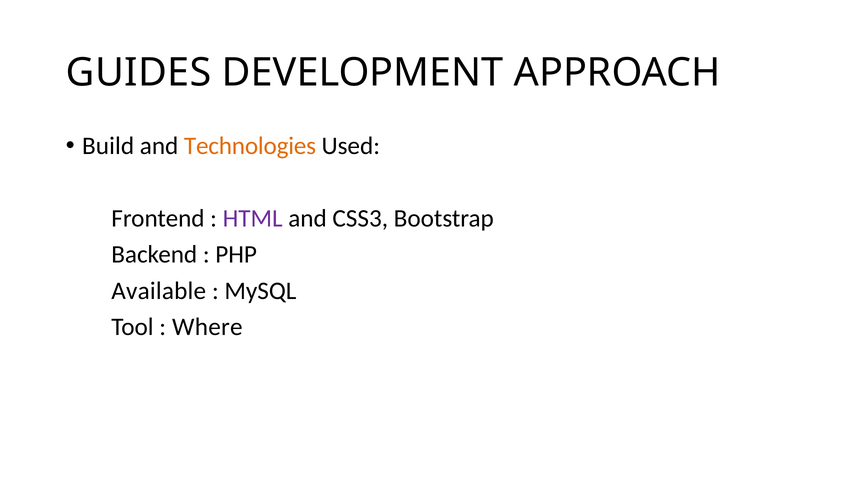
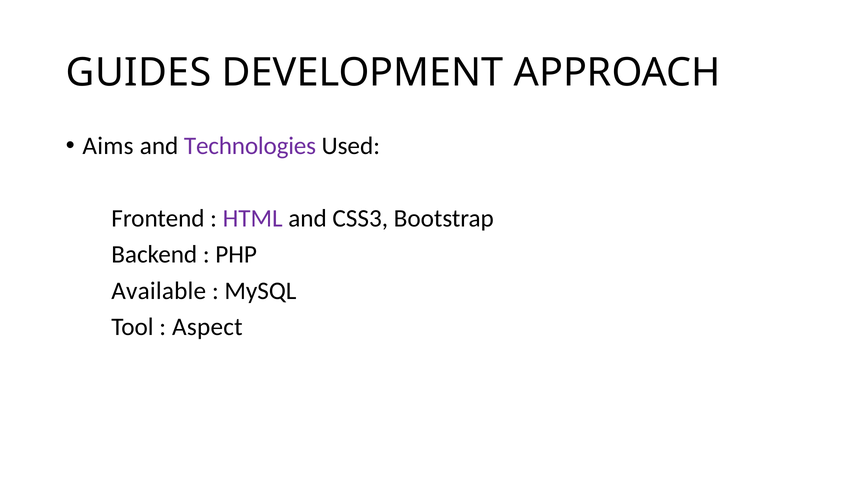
Build: Build -> Aims (108, 146)
Technologies colour: orange -> purple (250, 146)
Where: Where -> Aspect (207, 327)
